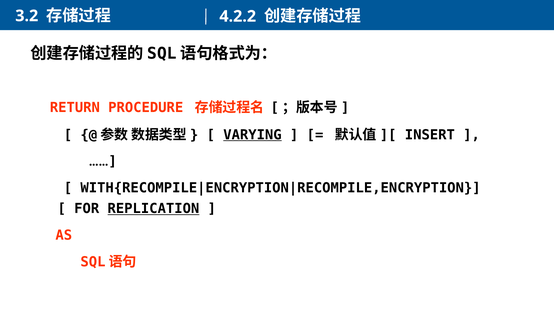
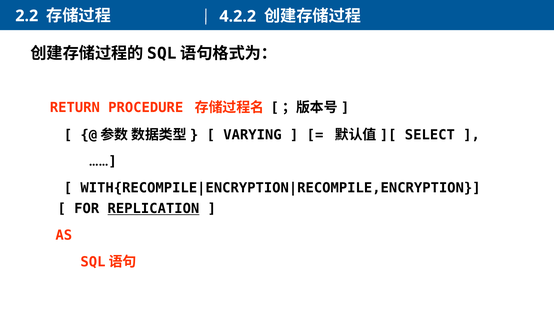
3.2: 3.2 -> 2.2 (27, 16)
VARYING underline: present -> none (252, 135)
INSERT: INSERT -> SELECT (430, 135)
